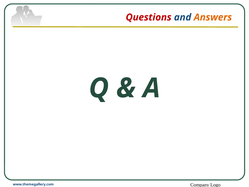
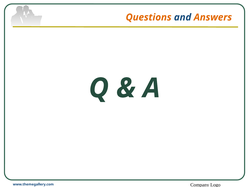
Questions colour: red -> orange (149, 17)
